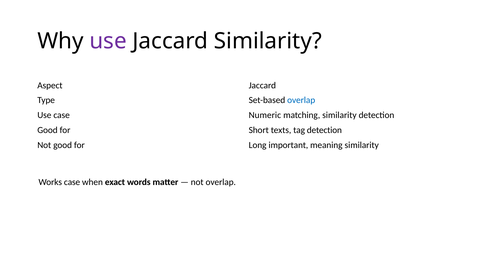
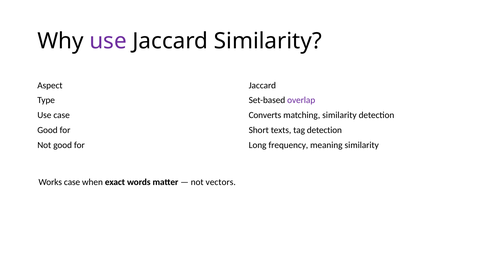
overlap colour: blue -> purple (301, 100)
Numeric: Numeric -> Converts (265, 115)
important: important -> frequency (288, 145)
not overlap: overlap -> vectors (221, 182)
